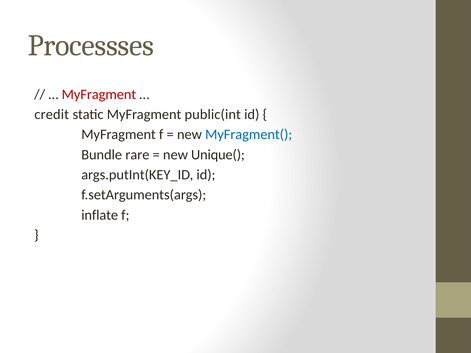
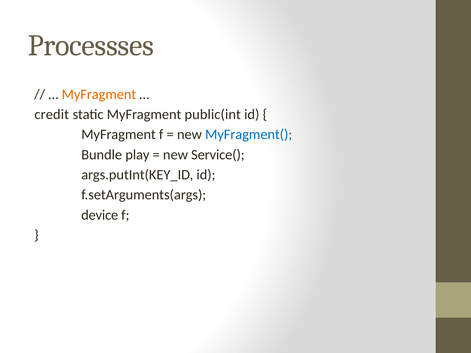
MyFragment colour: red -> orange (99, 94)
rare: rare -> play (137, 155)
Unique(: Unique( -> Service( (218, 155)
inflate: inflate -> device (100, 215)
